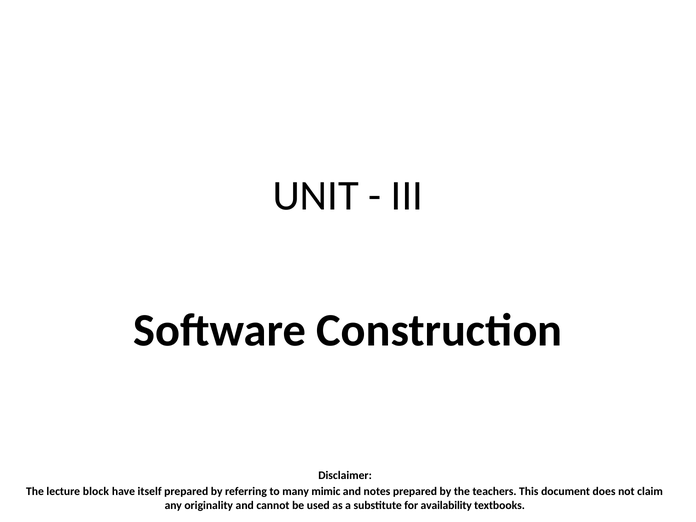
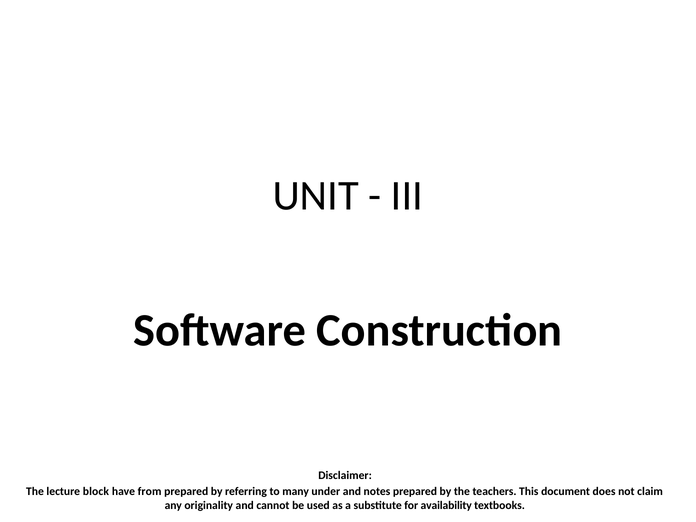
itself: itself -> from (150, 491)
mimic: mimic -> under (326, 491)
